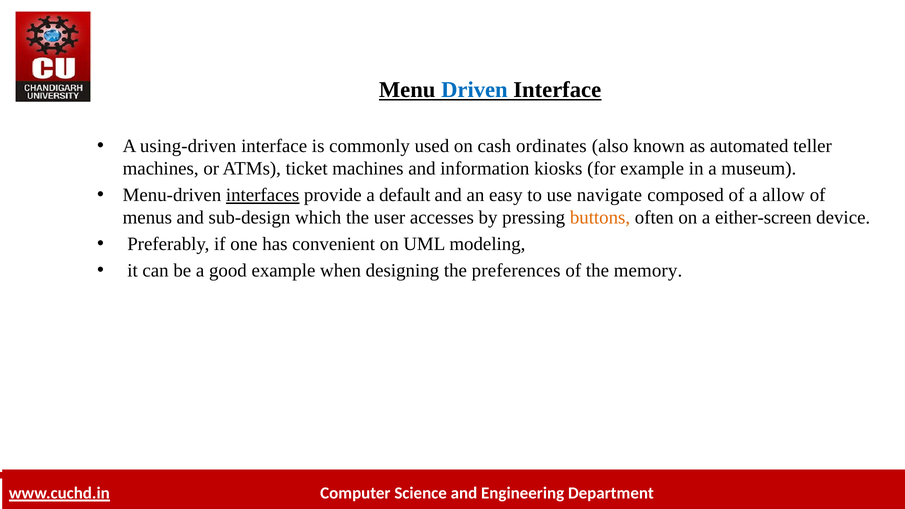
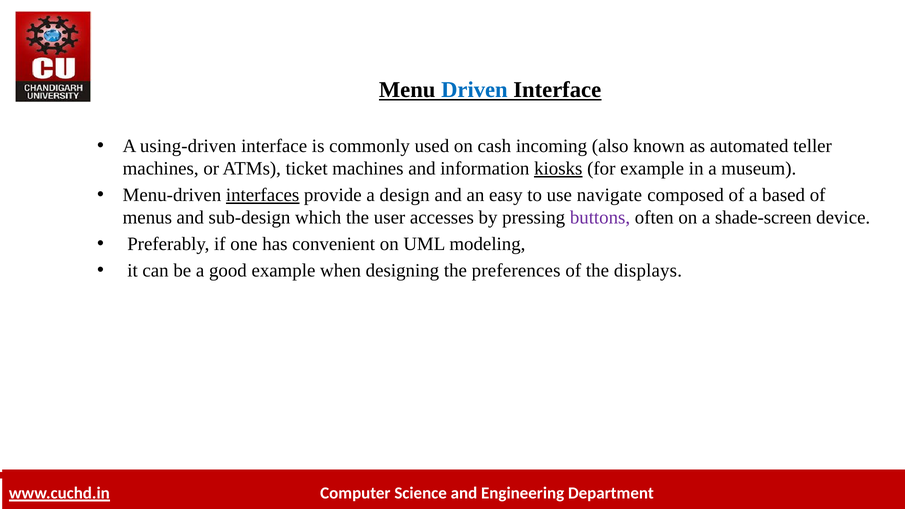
ordinates: ordinates -> incoming (551, 146)
kiosks underline: none -> present (558, 169)
default: default -> design (405, 195)
allow: allow -> based (784, 195)
buttons colour: orange -> purple (600, 218)
either-screen: either-screen -> shade-screen (763, 218)
memory: memory -> displays (648, 271)
